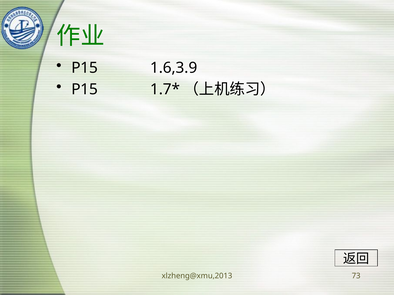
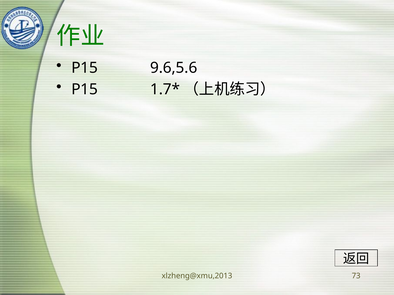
1.6,3.9: 1.6,3.9 -> 9.6,5.6 (174, 68)
